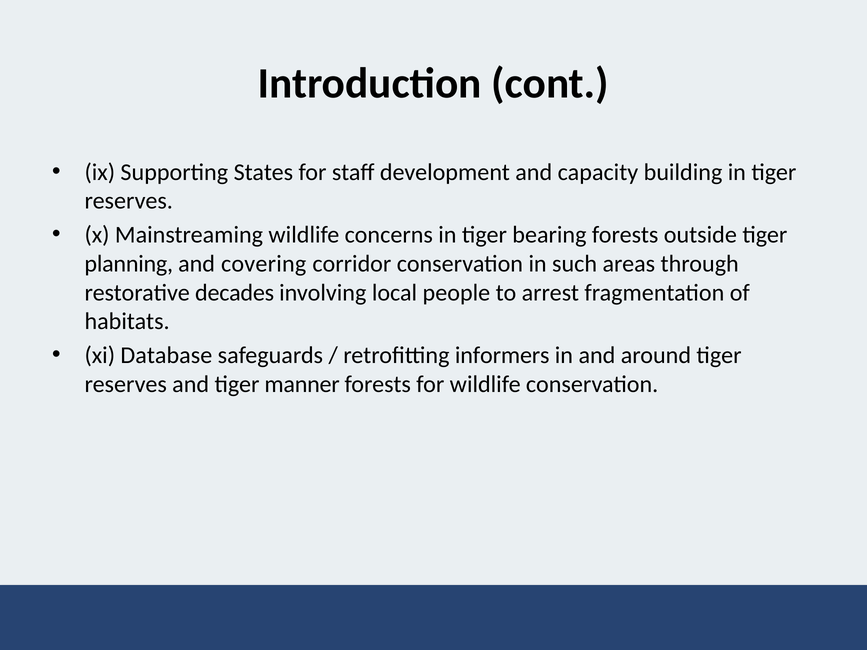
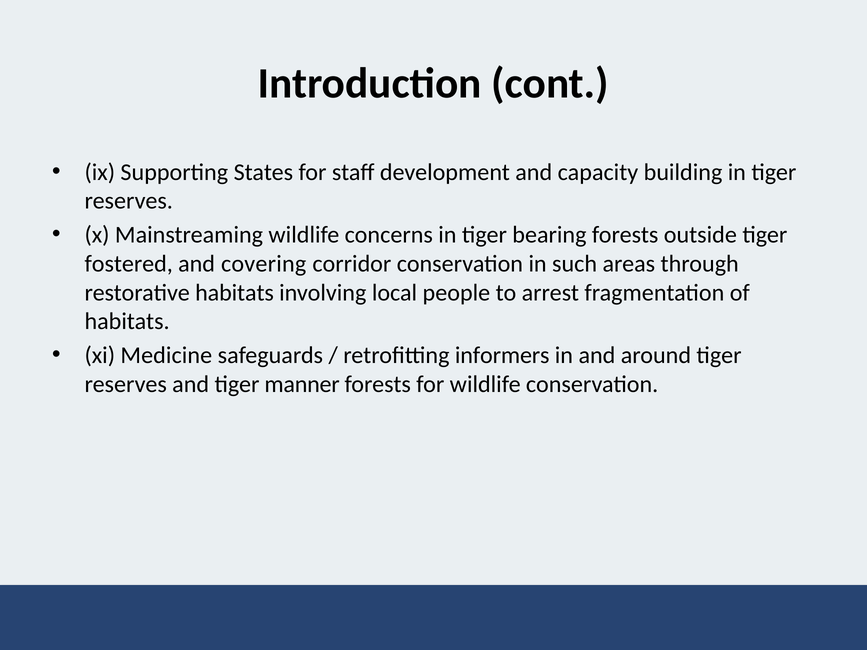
planning: planning -> fostered (129, 264)
restorative decades: decades -> habitats (235, 293)
Database: Database -> Medicine (166, 355)
